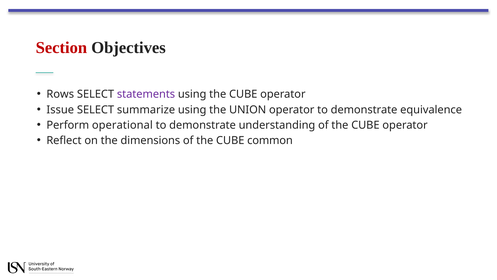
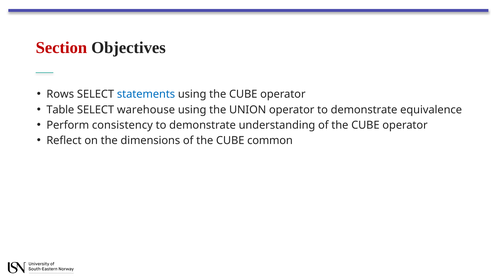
statements colour: purple -> blue (146, 94)
Issue: Issue -> Table (60, 110)
summarize: summarize -> warehouse (146, 110)
operational: operational -> consistency (122, 125)
